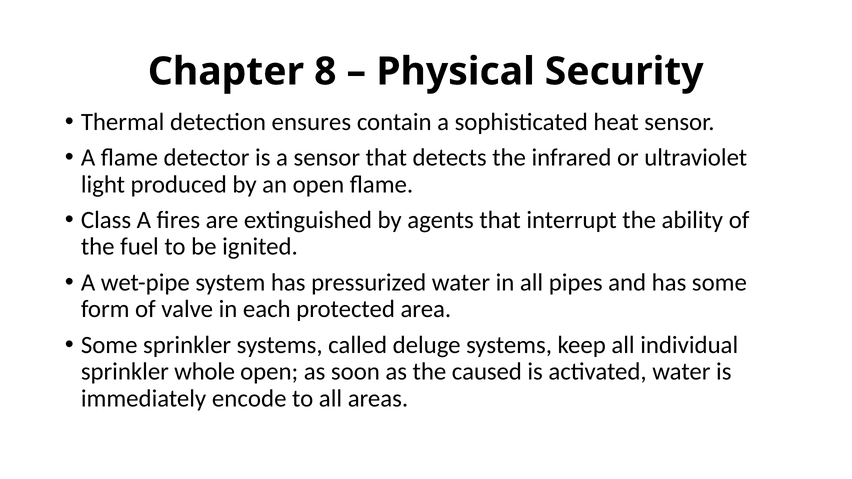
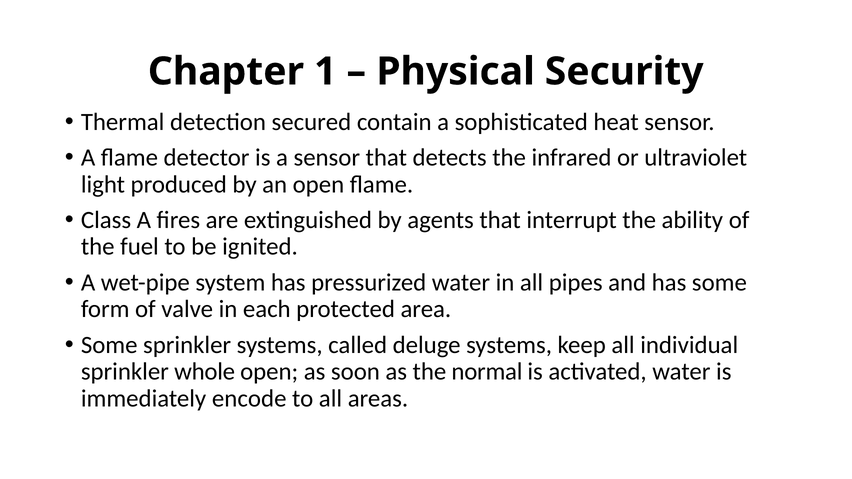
8: 8 -> 1 (325, 72)
ensures: ensures -> secured (311, 122)
caused: caused -> normal (487, 372)
